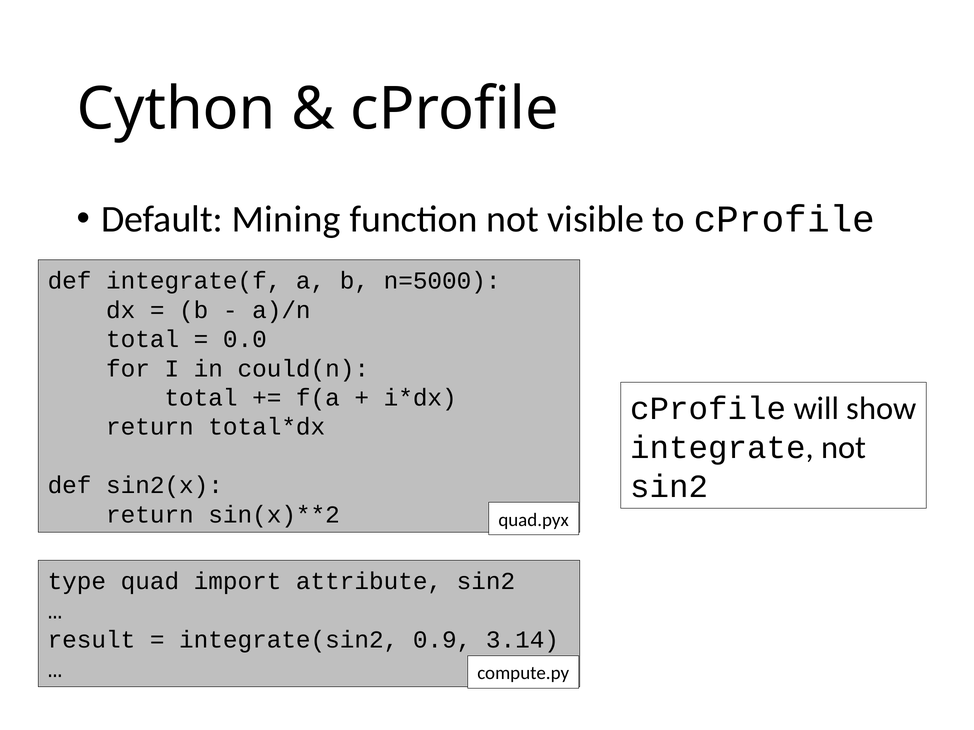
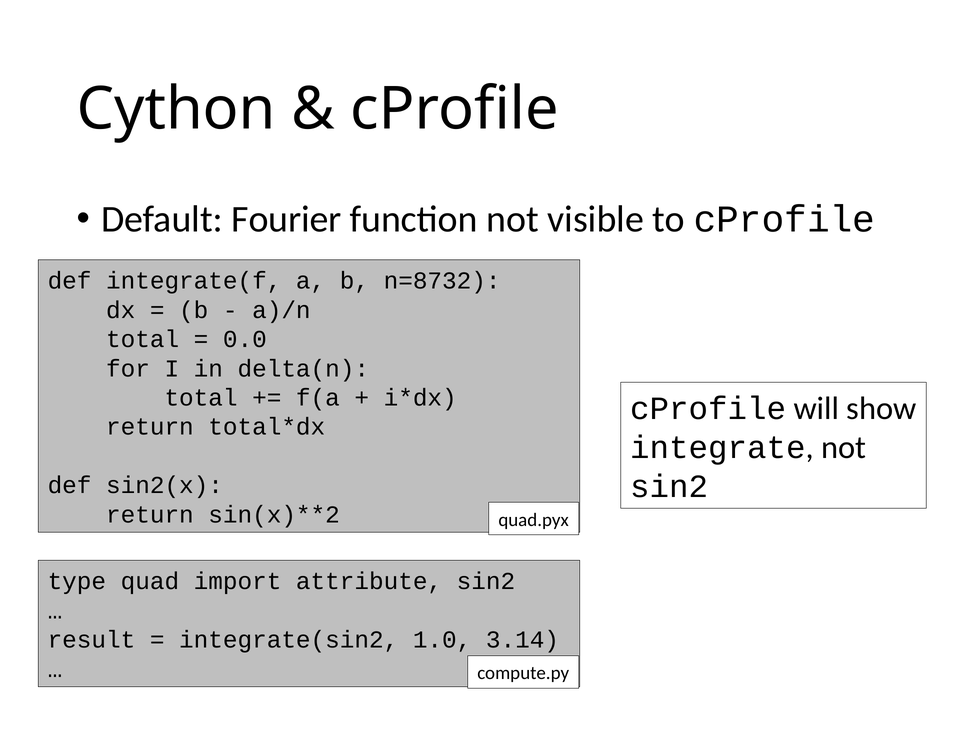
Mining: Mining -> Fourier (286, 220)
n=5000: n=5000 -> n=8732 (442, 281)
could(n: could(n -> delta(n (303, 369)
0.9: 0.9 -> 1.0 (442, 640)
